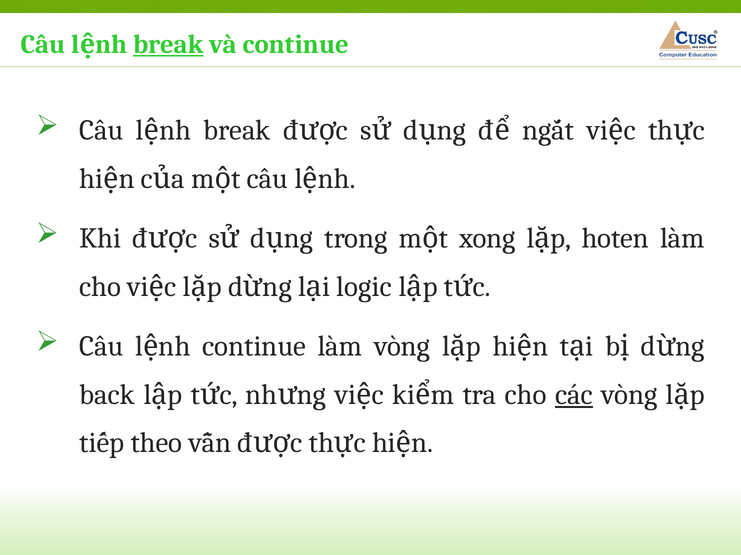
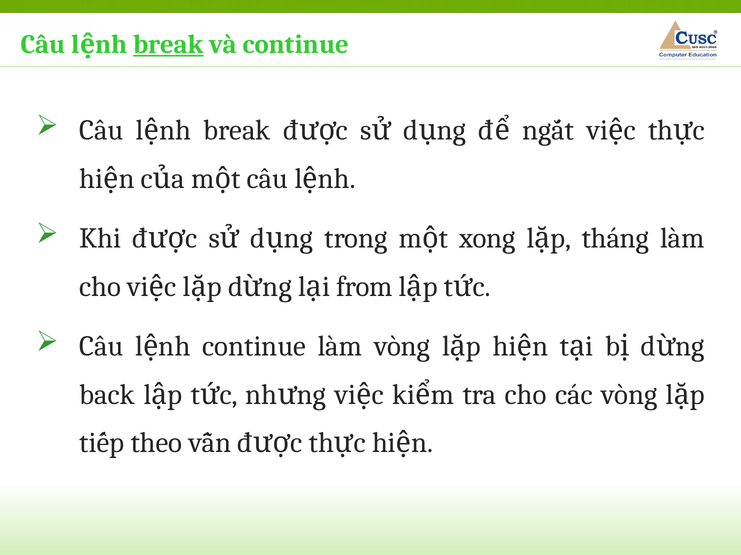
hoten: hoten -> tháng (615, 239)
logic: logic -> from (364, 287)
các underline: present -> none (574, 395)
